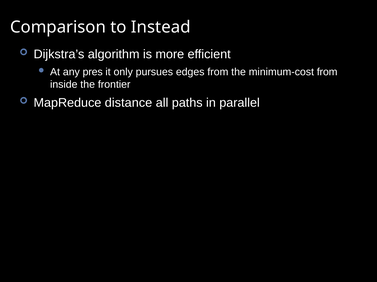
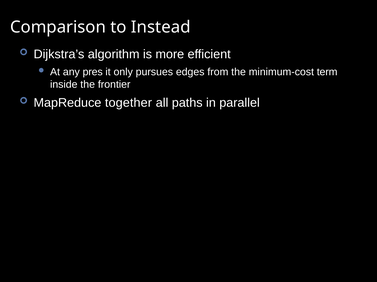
minimum-cost from: from -> term (327, 72)
distance: distance -> together (128, 103)
